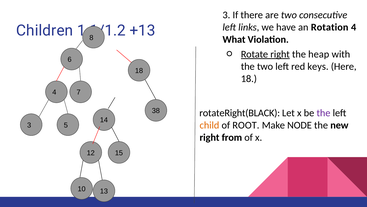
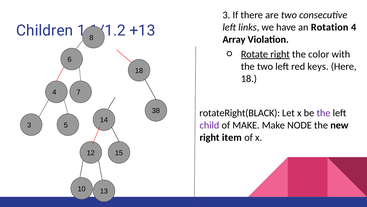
What: What -> Array (234, 39)
heap: heap -> color (319, 54)
child colour: orange -> purple (209, 125)
of ROOT: ROOT -> MAKE (246, 125)
from: from -> item (232, 137)
